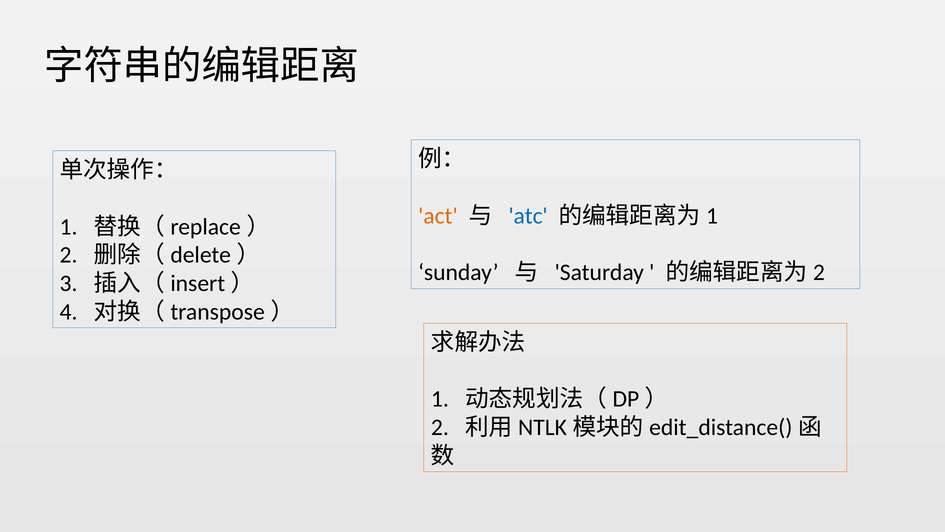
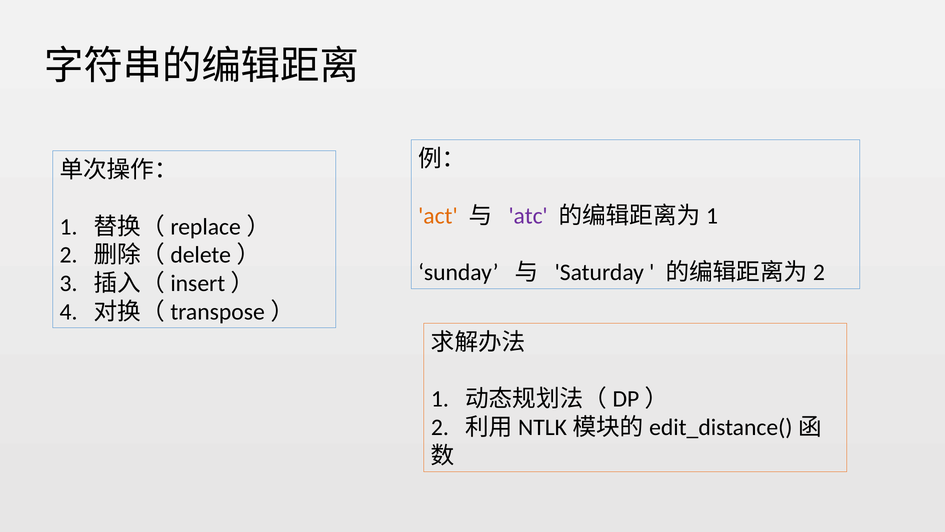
atc colour: blue -> purple (528, 216)
